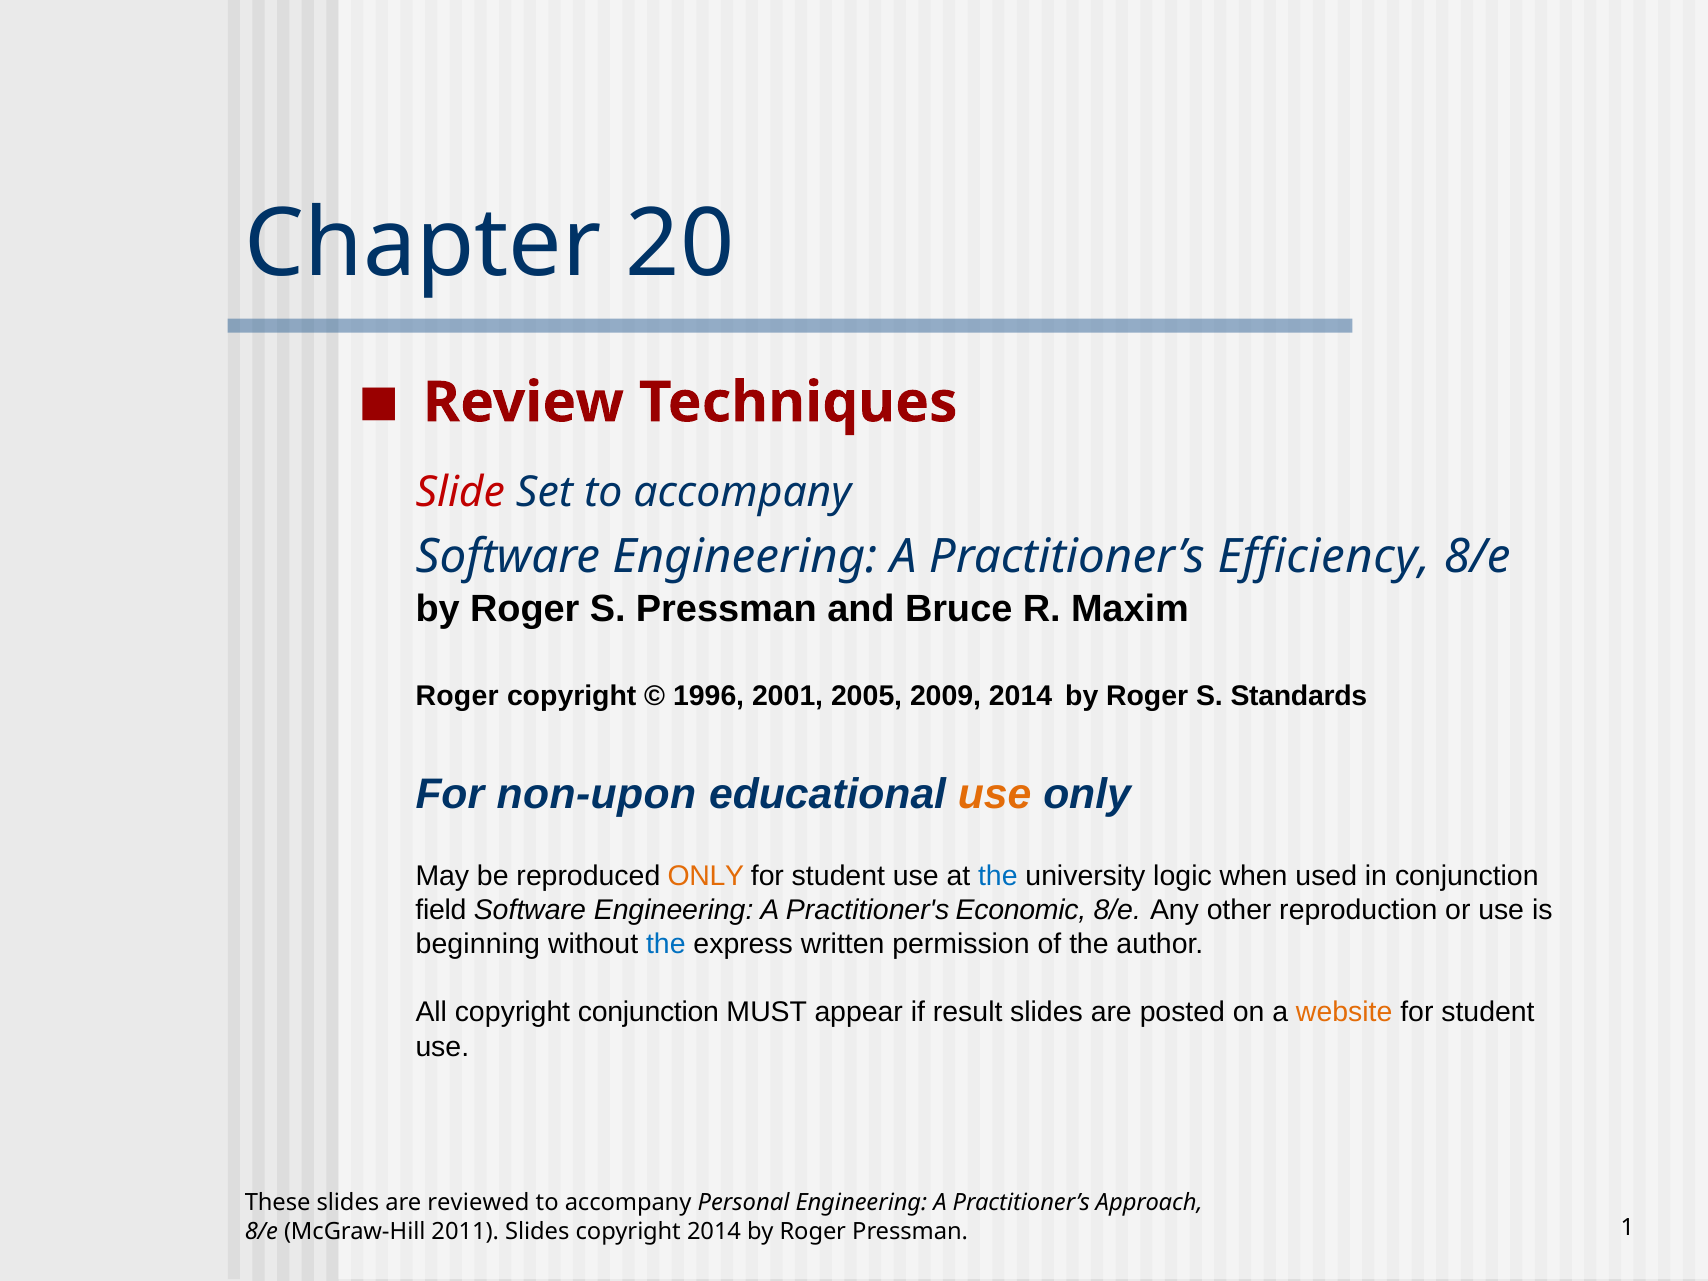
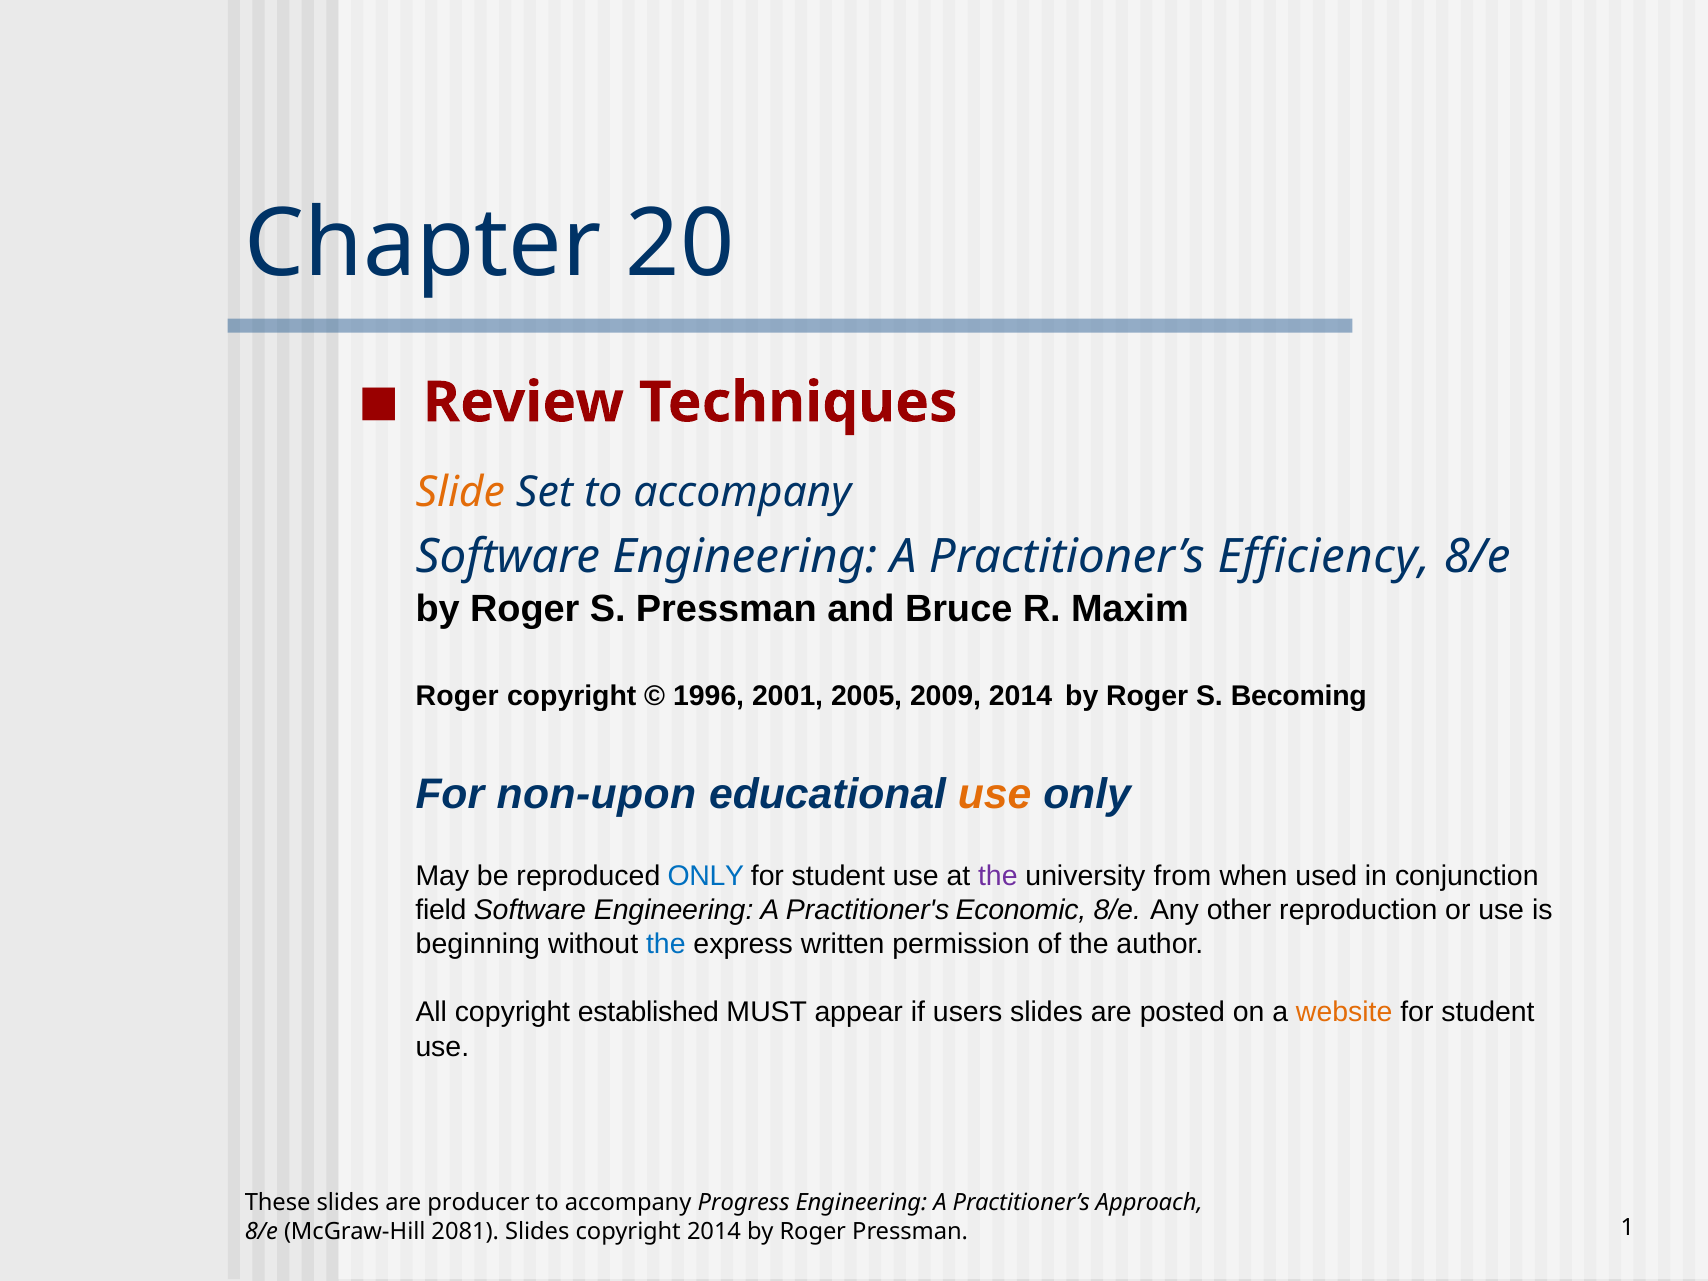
Slide colour: red -> orange (460, 493)
Standards: Standards -> Becoming (1299, 696)
ONLY colour: orange -> blue (706, 876)
the colour: blue -> purple (998, 876)
logic: logic -> from (1182, 876)
copyright conjunction: conjunction -> established (648, 1012)
result: result -> users (968, 1012)
reviewed: reviewed -> producer (478, 1203)
Personal: Personal -> Progress (744, 1203)
2011: 2011 -> 2081 (465, 1231)
